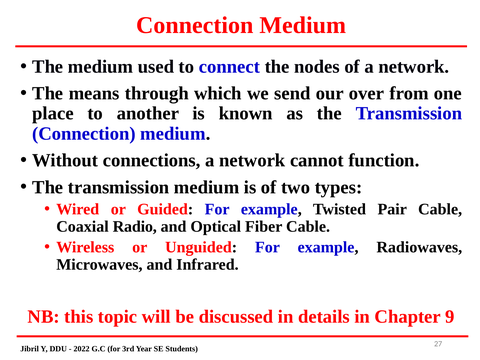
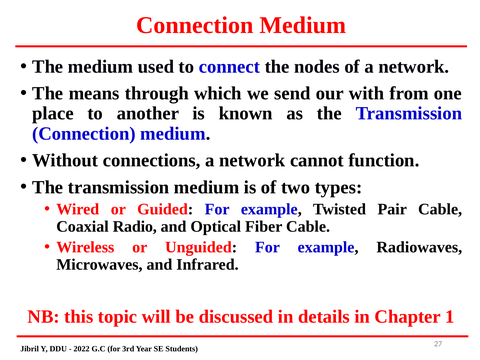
over: over -> with (367, 93)
9: 9 -> 1 (450, 317)
